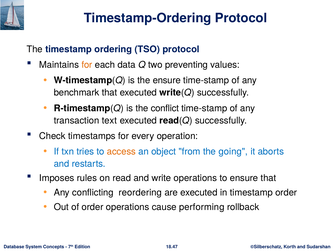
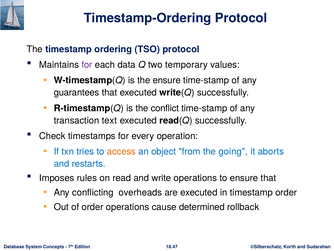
for colour: orange -> purple (87, 65)
preventing: preventing -> temporary (186, 65)
benchmark: benchmark -> guarantees (77, 92)
reordering: reordering -> overheads (140, 192)
performing: performing -> determined (202, 207)
